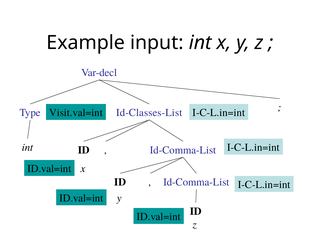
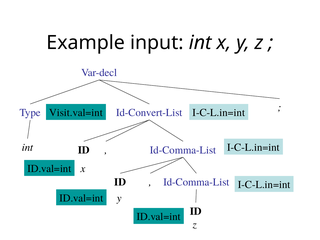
Id-Classes-List: Id-Classes-List -> Id-Convert-List (149, 113)
